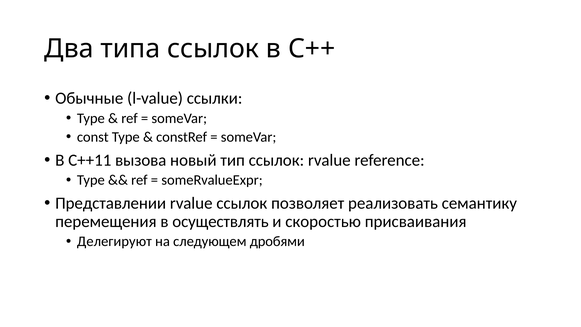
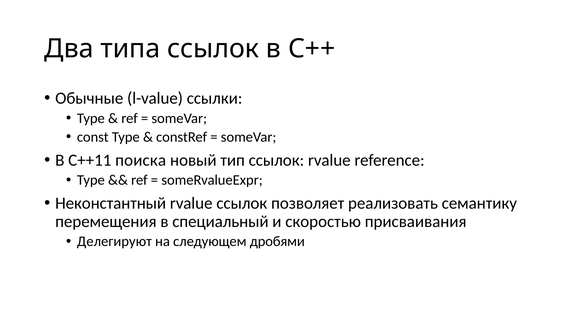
вызова: вызова -> поиска (141, 160)
Представлении: Представлении -> Неконстантный (111, 203)
осуществлять: осуществлять -> специальный (220, 221)
